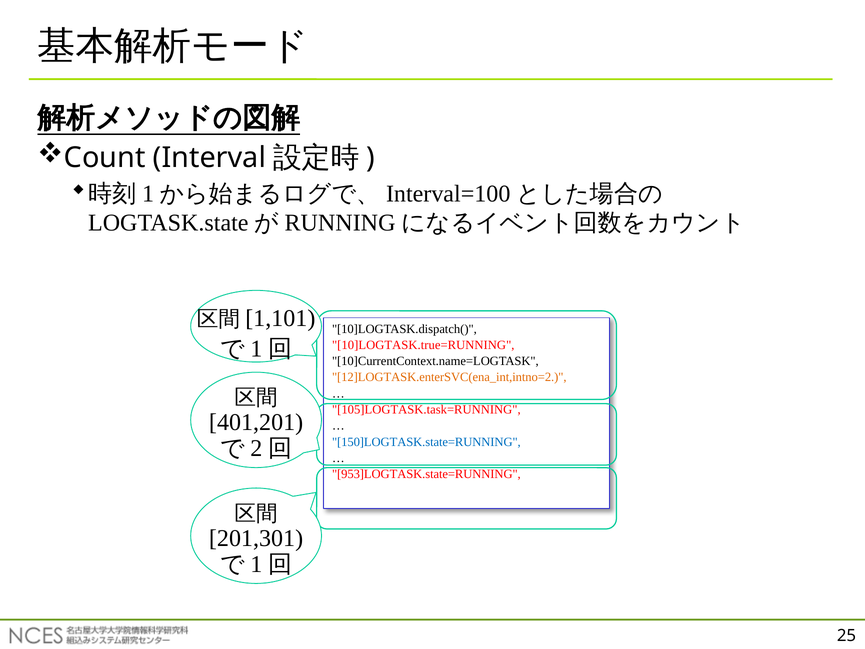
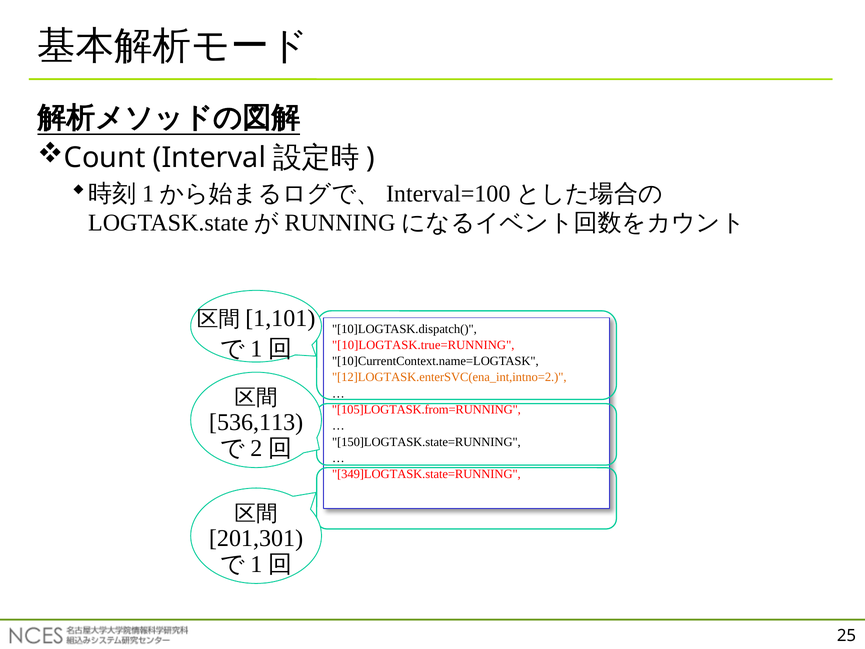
105]LOGTASK.task=RUNNING: 105]LOGTASK.task=RUNNING -> 105]LOGTASK.from=RUNNING (426, 409)
401,201: 401,201 -> 536,113 (256, 422)
150]LOGTASK.state=RUNNING colour: blue -> black (426, 442)
953]LOGTASK.state=RUNNING: 953]LOGTASK.state=RUNNING -> 349]LOGTASK.state=RUNNING (426, 474)
